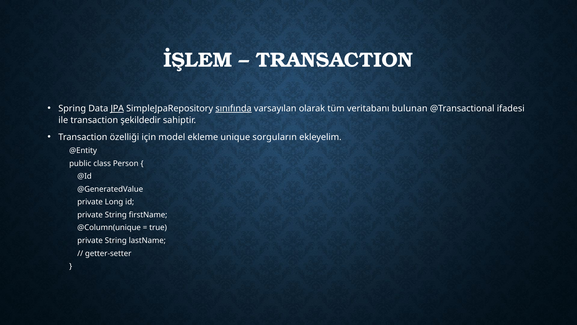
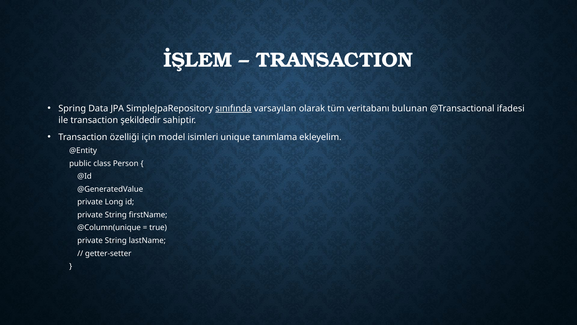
JPA underline: present -> none (117, 108)
ekleme: ekleme -> isimleri (203, 137)
sorguların: sorguların -> tanımlama (275, 137)
